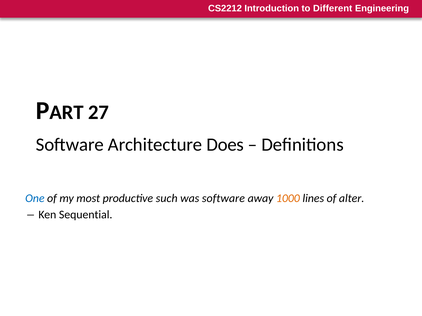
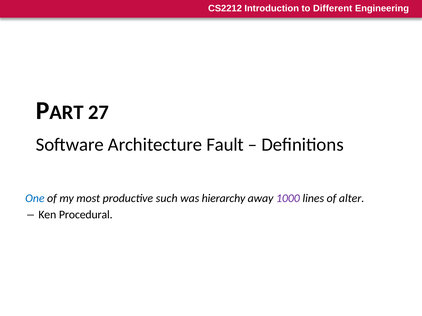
Does: Does -> Fault (225, 145)
was software: software -> hierarchy (224, 199)
1000 colour: orange -> purple (288, 199)
Sequential: Sequential -> Procedural (86, 215)
